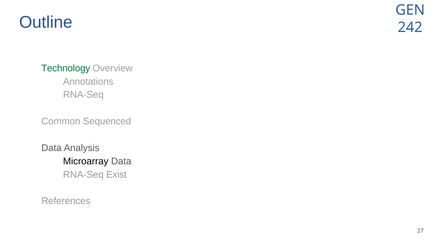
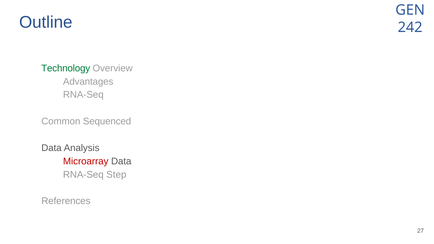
Annotations: Annotations -> Advantages (88, 82)
Microarray colour: black -> red (86, 161)
Exist: Exist -> Step (116, 175)
